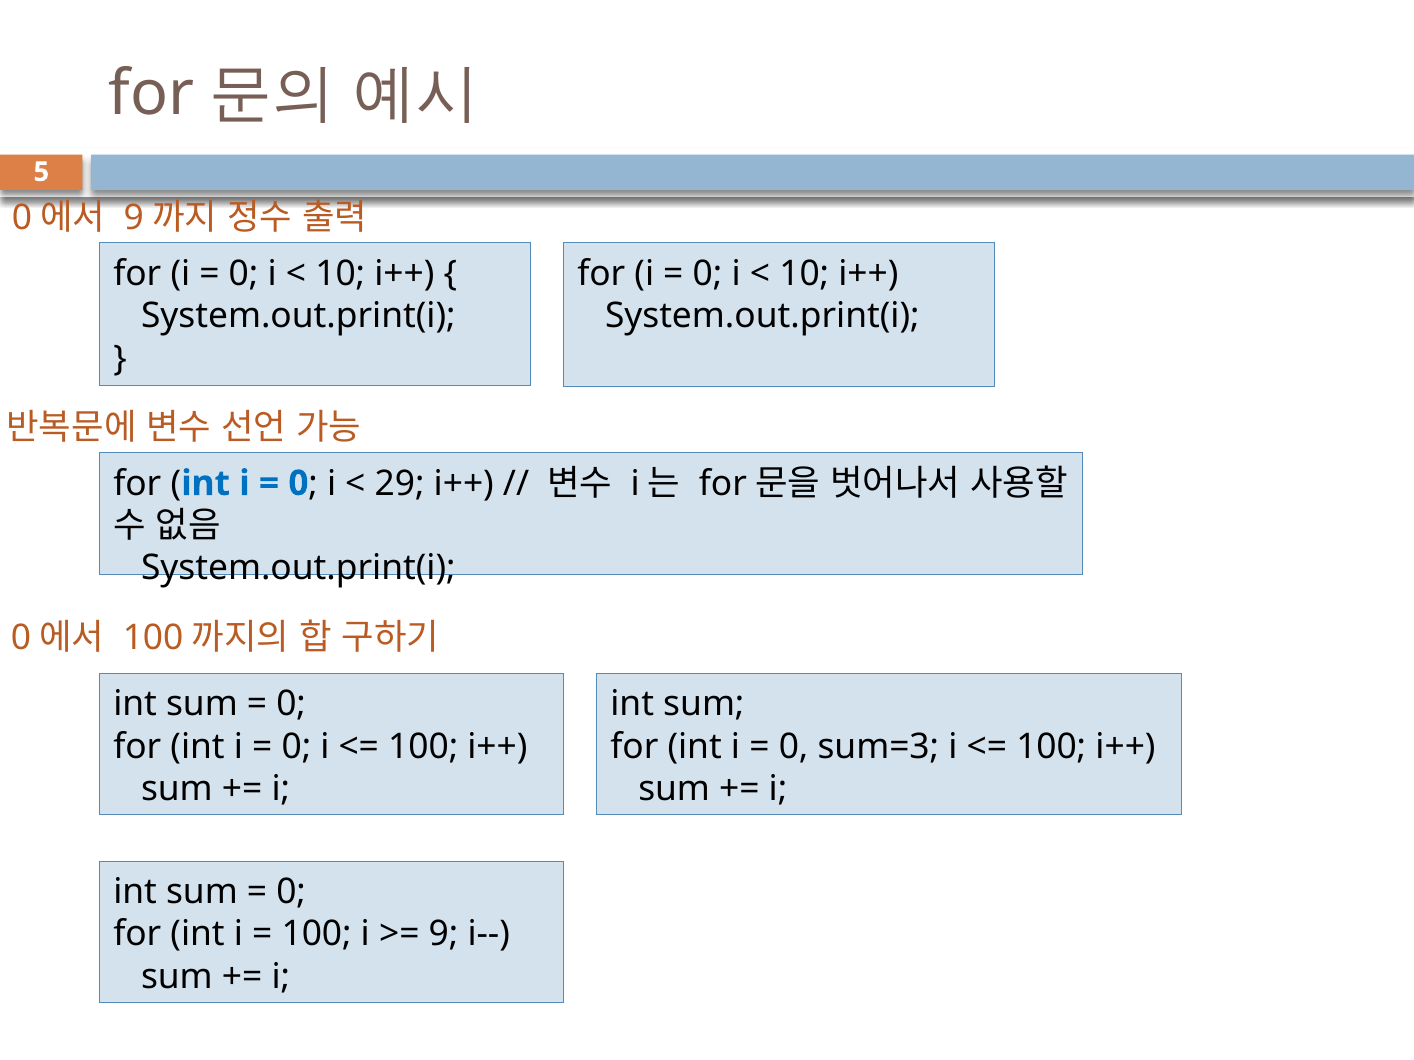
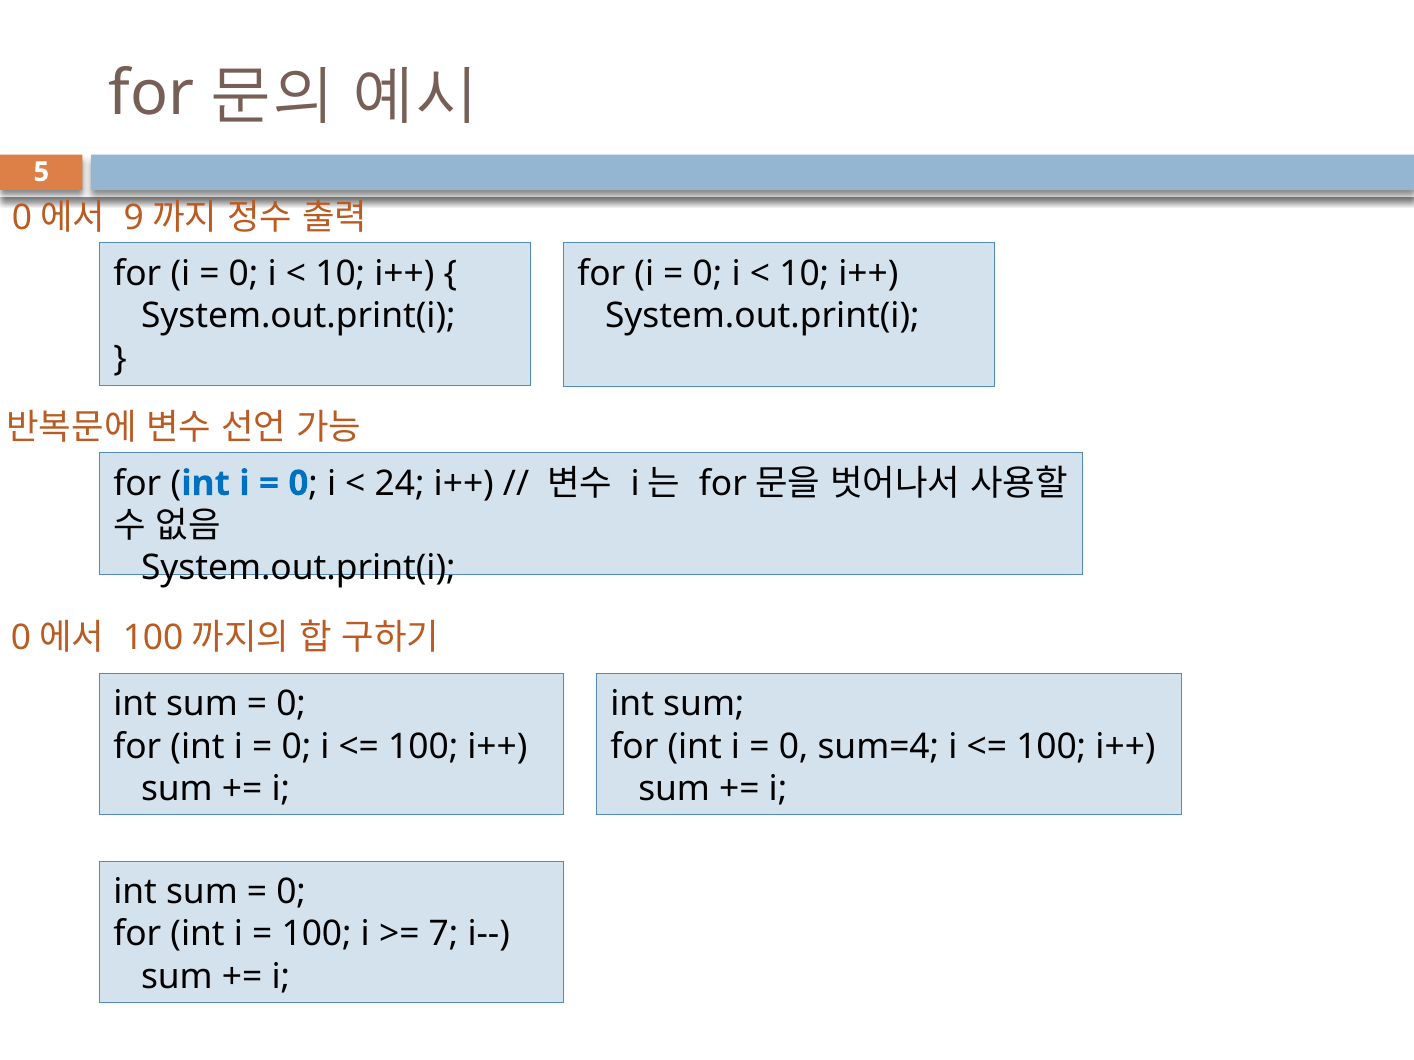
29: 29 -> 24 (400, 484)
sum=3: sum=3 -> sum=4 (878, 747)
9: 9 -> 7 (444, 935)
